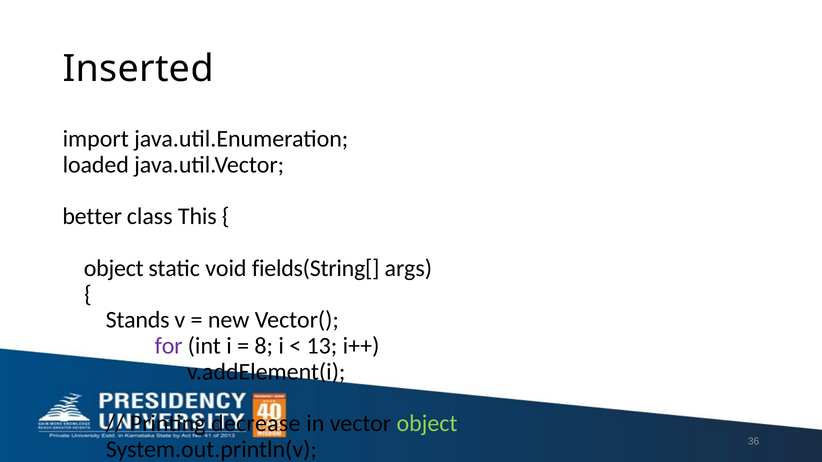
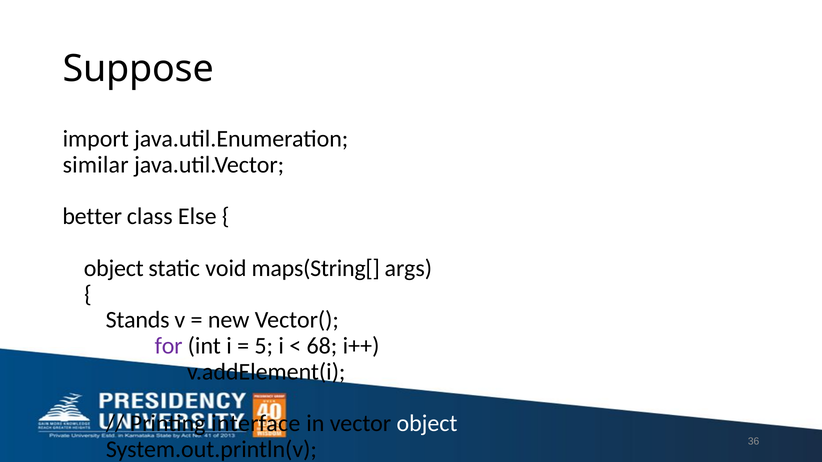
Inserted: Inserted -> Suppose (138, 69)
loaded: loaded -> similar (96, 165)
This: This -> Else (197, 217)
fields(String[: fields(String[ -> maps(String[ (316, 268)
8: 8 -> 5 (264, 346)
13: 13 -> 68 (322, 346)
decrease: decrease -> interface (256, 424)
object colour: light green -> white (427, 424)
